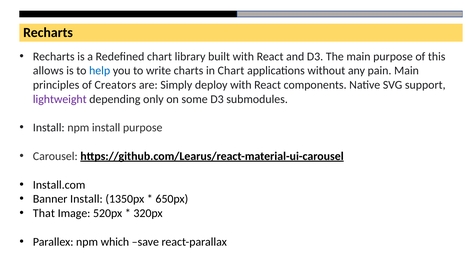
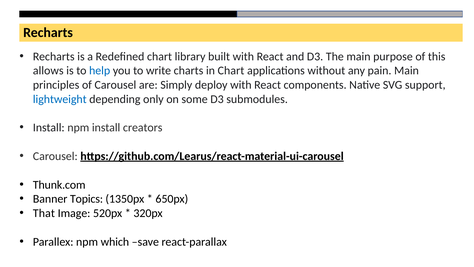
of Creators: Creators -> Carousel (115, 85)
lightweight colour: purple -> blue (60, 99)
install purpose: purpose -> creators (143, 127)
Install.com: Install.com -> Thunk.com (59, 185)
Banner Install: Install -> Topics (87, 199)
